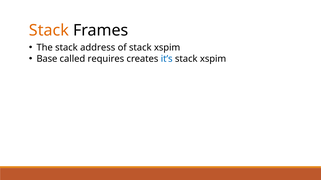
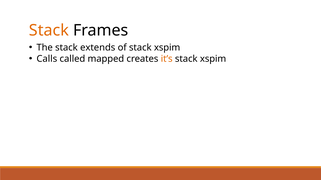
address: address -> extends (98, 48)
Base: Base -> Calls (47, 59)
requires: requires -> mapped (106, 59)
it’s colour: blue -> orange (167, 59)
